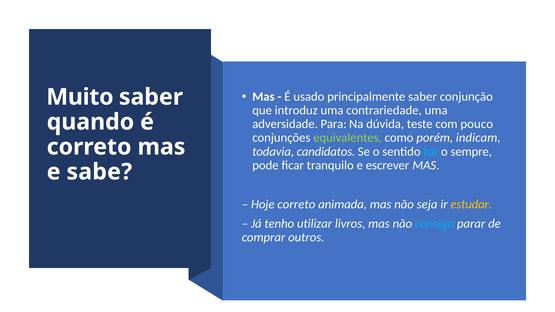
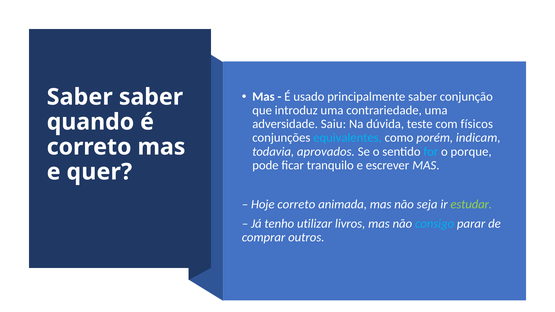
Muito: Muito -> Saber (80, 97)
Para: Para -> Saiu (333, 124)
pouco: pouco -> físicos (477, 124)
equivalentes colour: light green -> light blue (348, 138)
candidatos: candidatos -> aprovados (326, 152)
sempre: sempre -> porque (471, 152)
sabe: sabe -> quer (99, 172)
estudar colour: yellow -> light green (471, 204)
